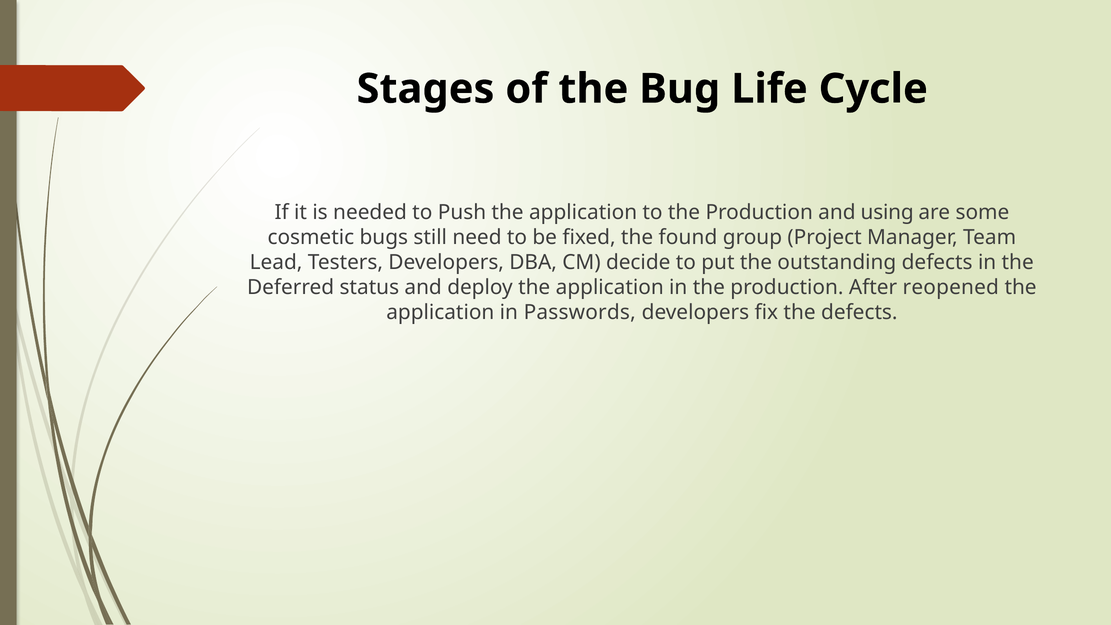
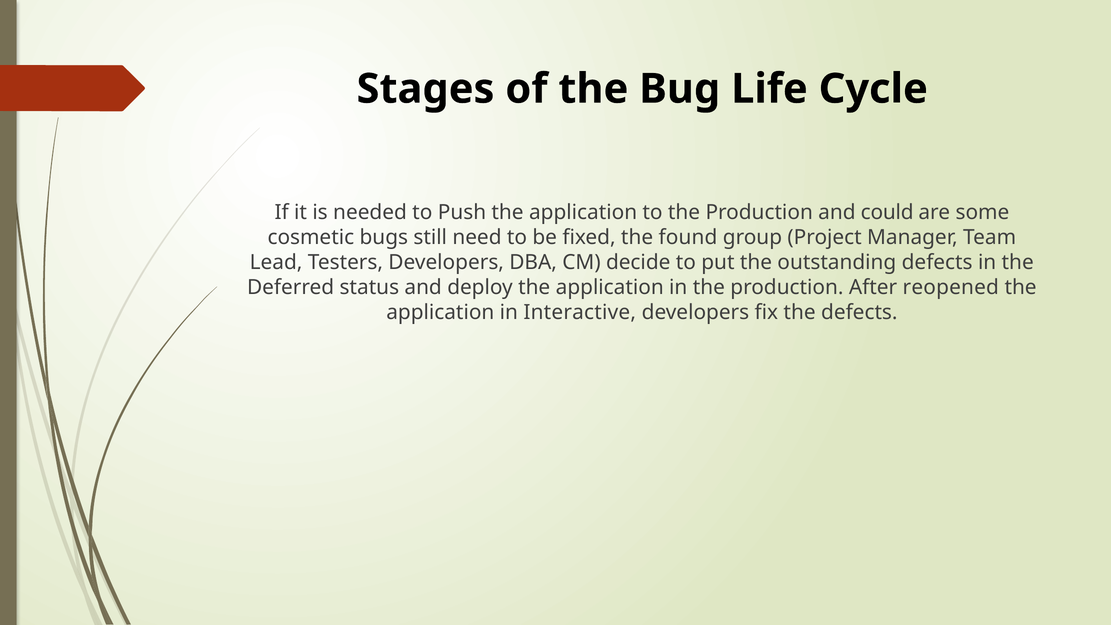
using: using -> could (887, 213)
Passwords: Passwords -> Interactive (580, 313)
